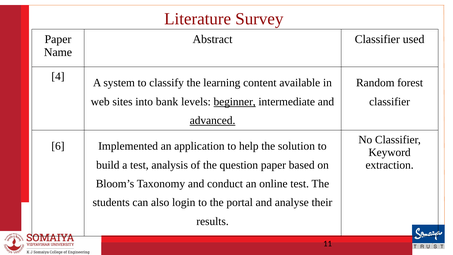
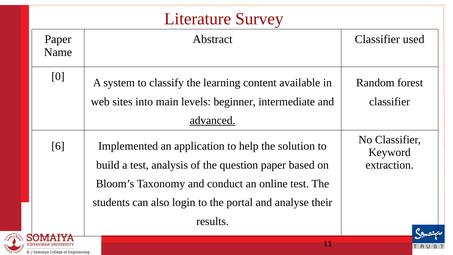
4: 4 -> 0 (58, 77)
bank: bank -> main (167, 102)
beginner underline: present -> none (235, 102)
